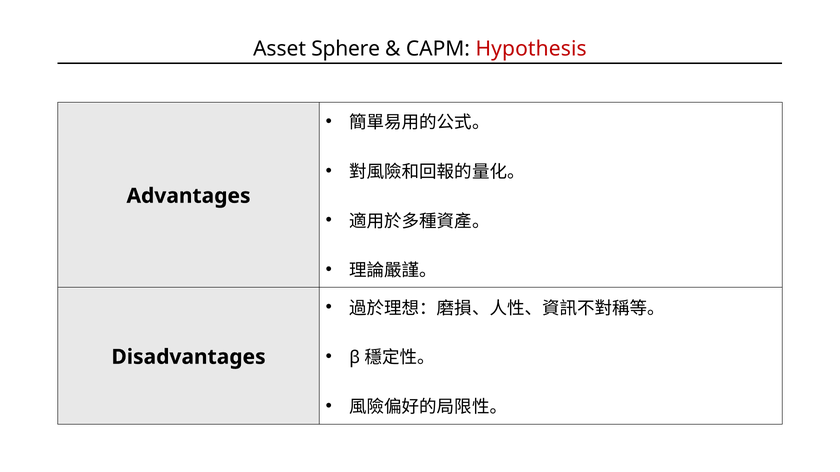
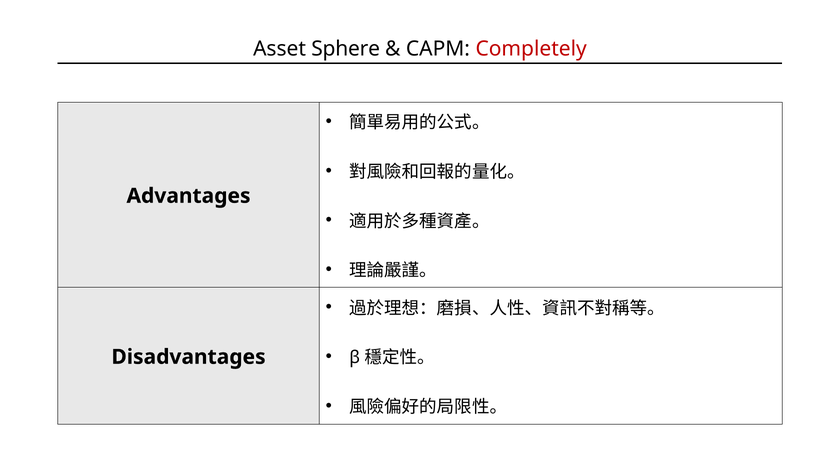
Hypothesis: Hypothesis -> Completely (531, 49)
